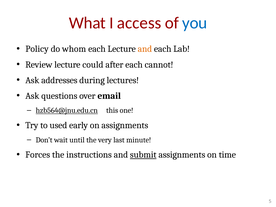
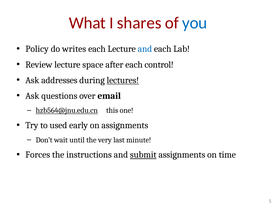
access: access -> shares (139, 23)
whom: whom -> writes (74, 49)
and colour: orange -> blue (145, 49)
could: could -> space (93, 65)
cannot: cannot -> control (159, 65)
lectures underline: none -> present (123, 80)
